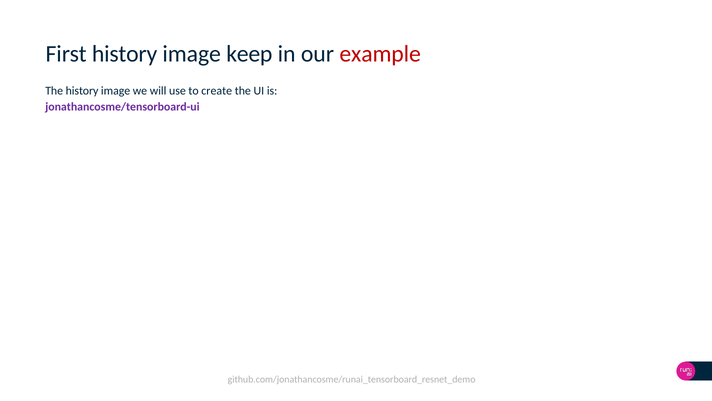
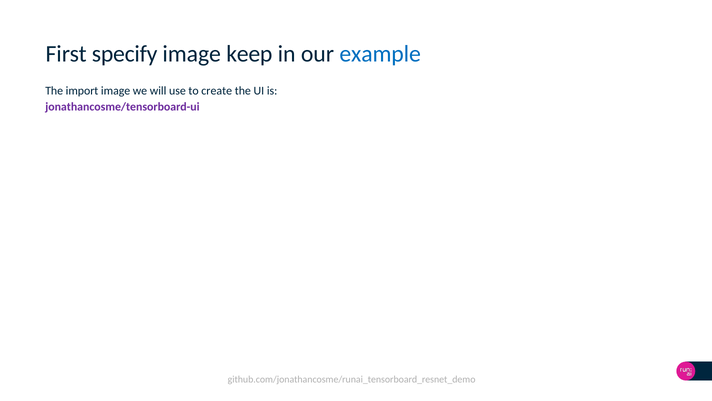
First history: history -> specify (125, 54)
example colour: red -> blue (380, 54)
The history: history -> import (82, 90)
